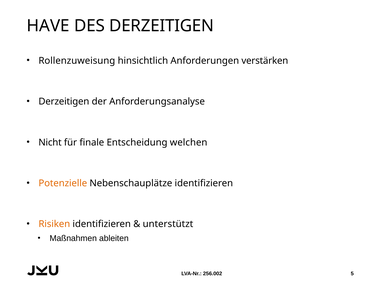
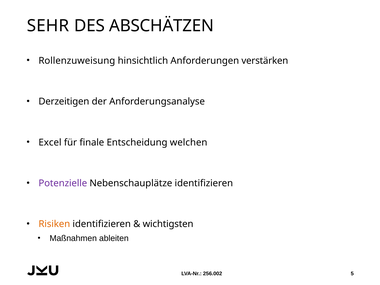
HAVE: HAVE -> SEHR (48, 26)
DES DERZEITIGEN: DERZEITIGEN -> ABSCHÄTZEN (162, 26)
Nicht: Nicht -> Excel (50, 142)
Potenzielle colour: orange -> purple (63, 183)
unterstützt: unterstützt -> wichtigsten (168, 224)
